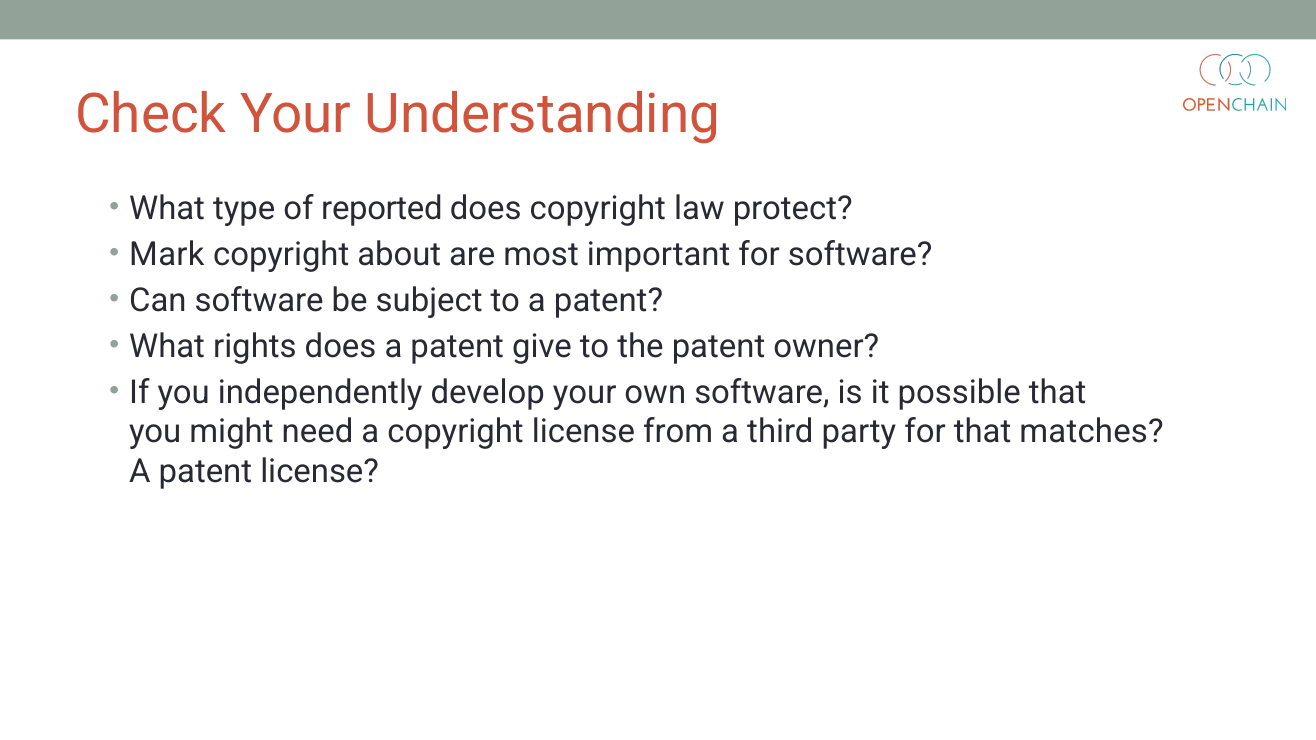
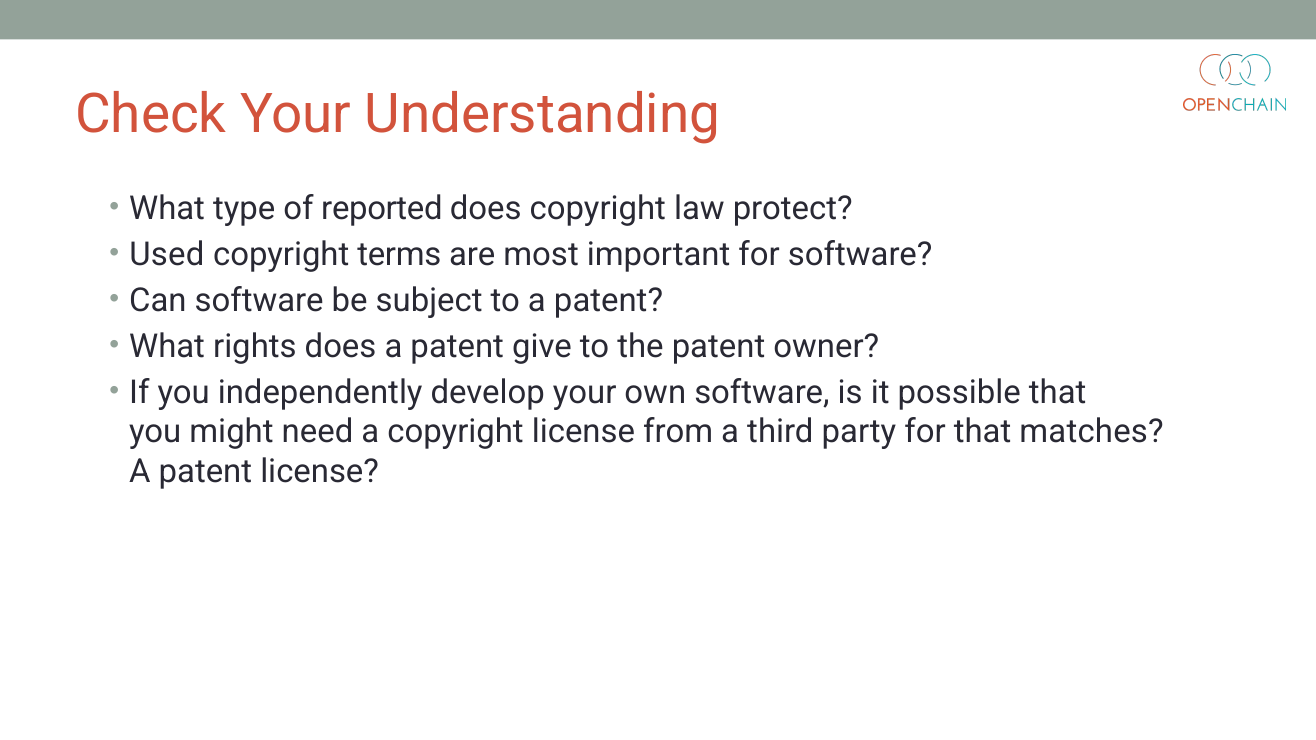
Mark: Mark -> Used (167, 254)
about: about -> terms (399, 254)
